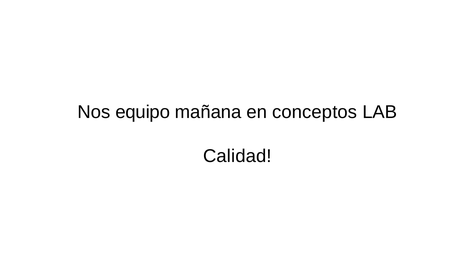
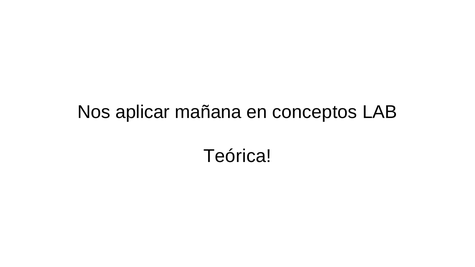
equipo: equipo -> aplicar (143, 112)
Calidad: Calidad -> Teórica (237, 156)
